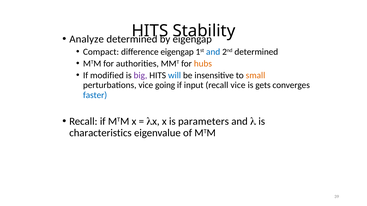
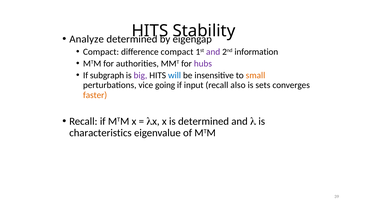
difference eigengap: eigengap -> compact (177, 52)
and colour: blue -> purple (213, 52)
2nd determined: determined -> information (256, 52)
hubs colour: orange -> purple (203, 64)
modified: modified -> subgraph (107, 75)
recall vice: vice -> also (238, 85)
gets: gets -> sets (263, 85)
faster colour: blue -> orange (95, 95)
is parameters: parameters -> determined (204, 122)
